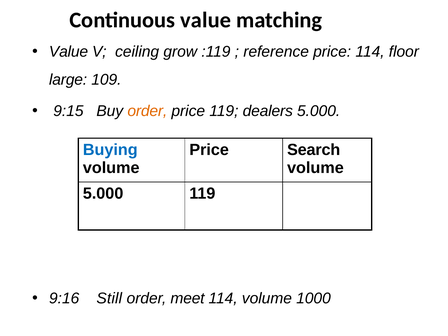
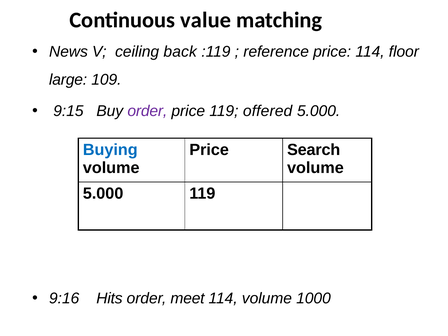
Value: Value -> News (68, 52)
grow: grow -> back (180, 52)
order colour: orange -> purple (147, 111)
dealers: dealers -> offered (268, 111)
Still: Still -> Hits (109, 298)
